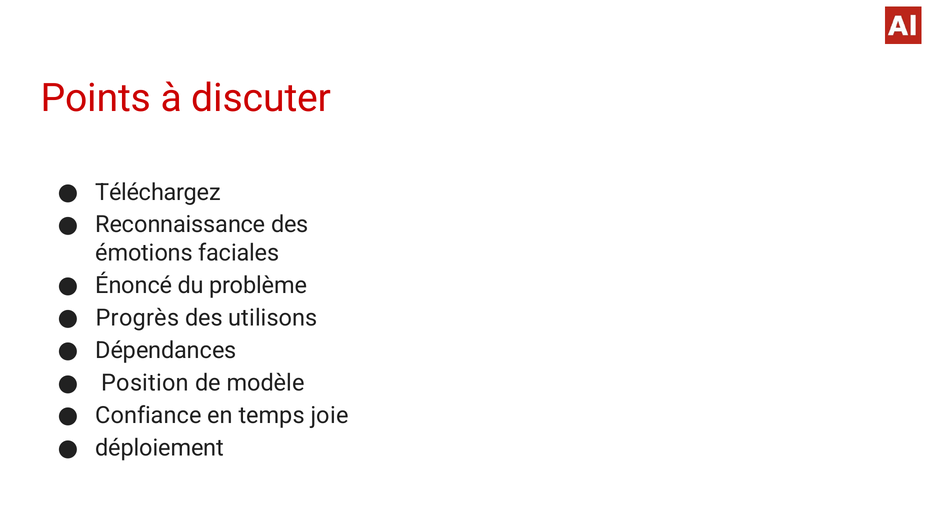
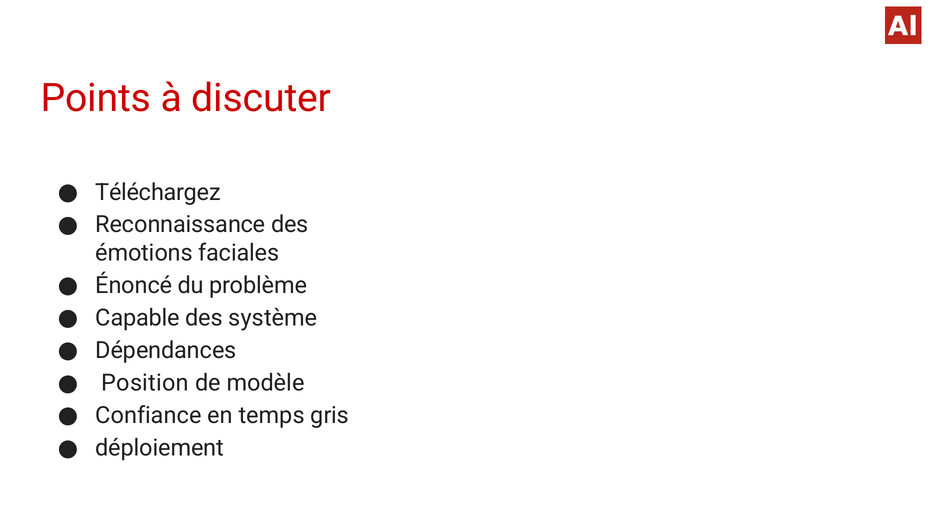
Progrès: Progrès -> Capable (138, 318)
utilisons: utilisons -> système (273, 318)
joie: joie -> gris (330, 415)
